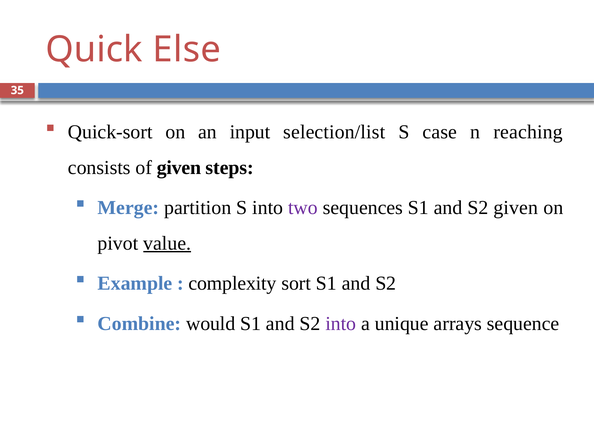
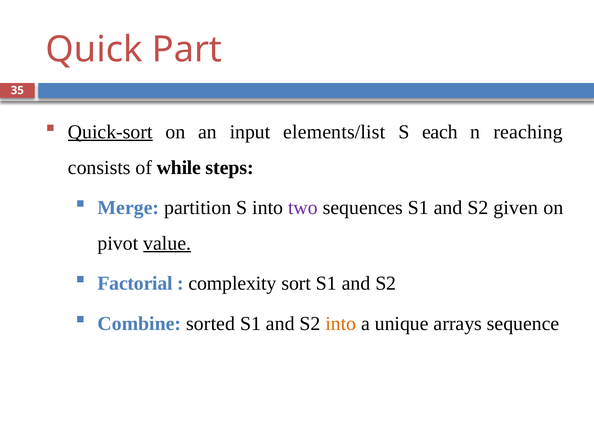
Else: Else -> Part (187, 50)
Quick-sort underline: none -> present (110, 132)
selection/list: selection/list -> elements/list (334, 132)
case: case -> each (440, 132)
of given: given -> while (179, 168)
Example: Example -> Factorial (135, 284)
would: would -> sorted (211, 324)
into colour: purple -> orange (341, 324)
